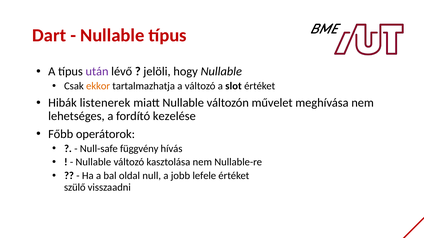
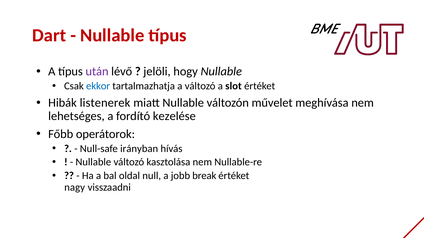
ekkor colour: orange -> blue (98, 86)
függvény: függvény -> irányban (139, 149)
lefele: lefele -> break (204, 176)
szülő: szülő -> nagy (75, 188)
